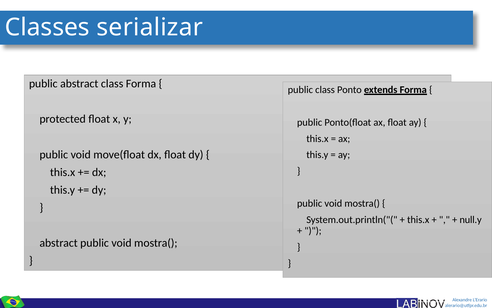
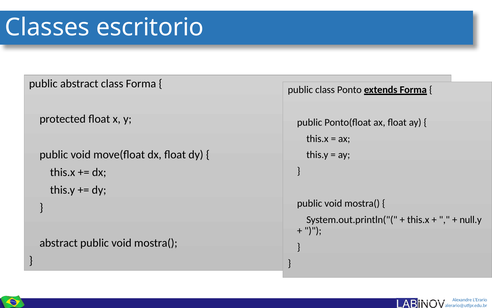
serializar: serializar -> escritorio (150, 27)
